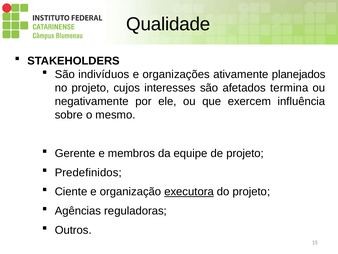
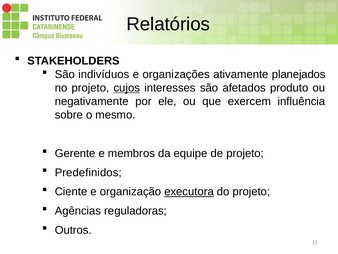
Qualidade: Qualidade -> Relatórios (168, 24)
cujos underline: none -> present (127, 88)
termina: termina -> produto (289, 88)
